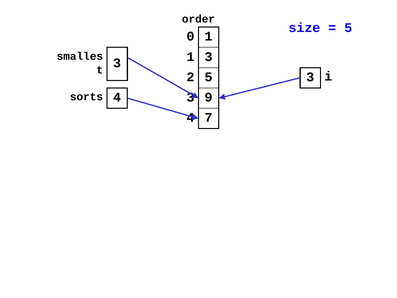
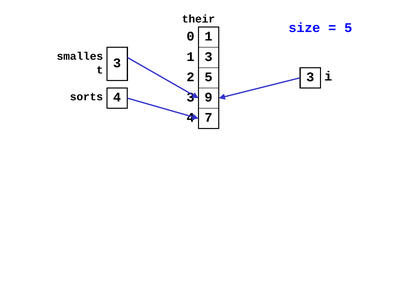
order: order -> their (198, 19)
